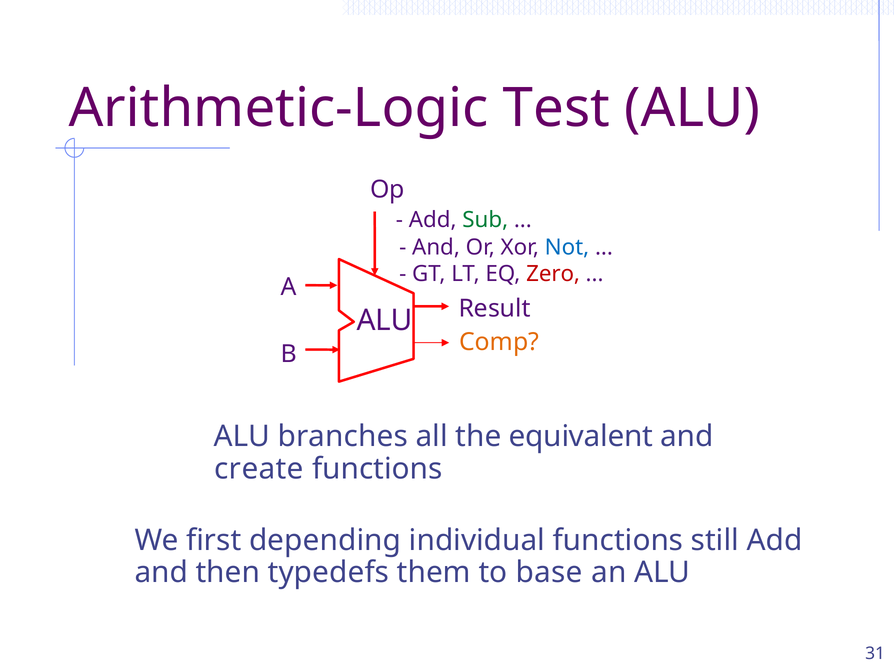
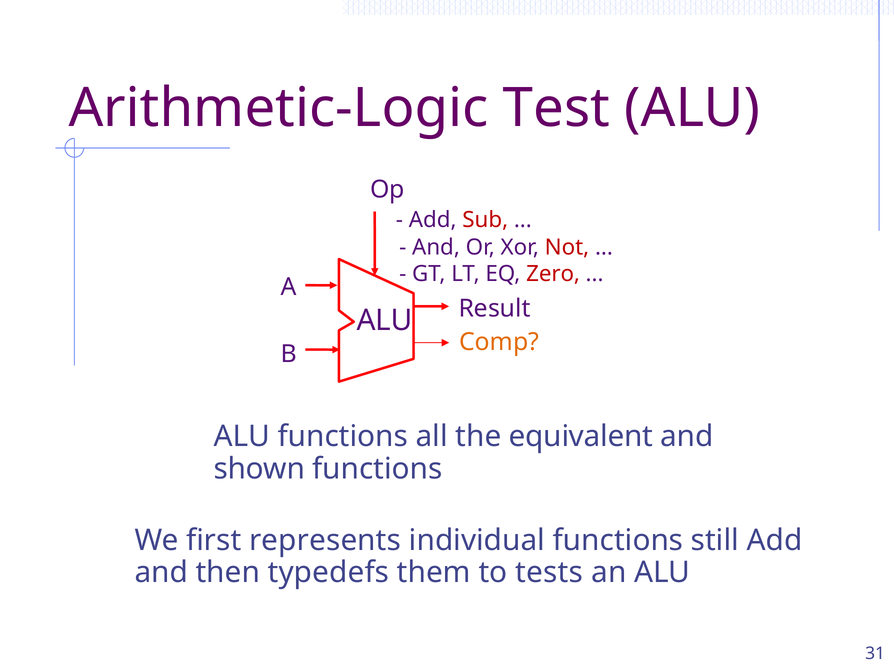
Sub colour: green -> red (485, 220)
Not colour: blue -> red (567, 247)
ALU branches: branches -> functions (343, 437)
create: create -> shown (259, 469)
depending: depending -> represents (325, 541)
base: base -> tests (549, 573)
